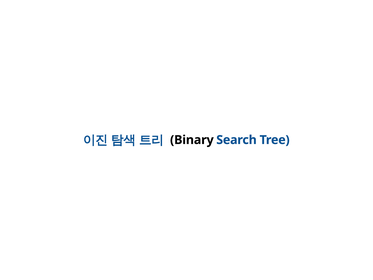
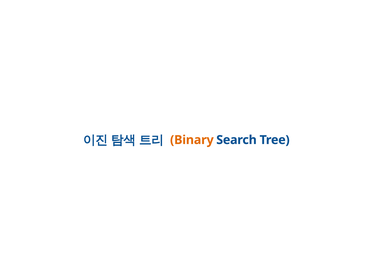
Binary colour: black -> orange (192, 140)
